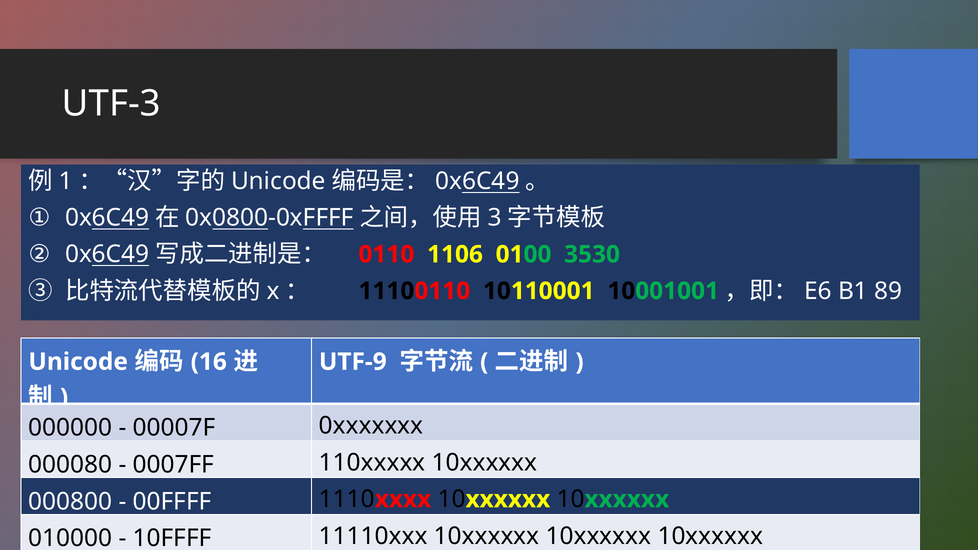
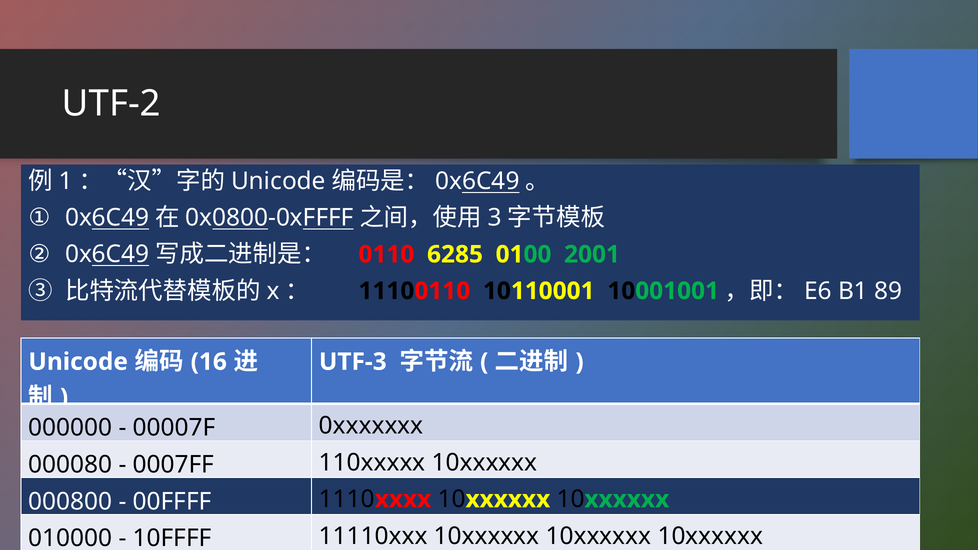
UTF-3: UTF-3 -> UTF-2 (111, 104)
1106: 1106 -> 6285 (455, 254)
3530: 3530 -> 2001 (592, 254)
UTF-9: UTF-9 -> UTF-3 (353, 362)
